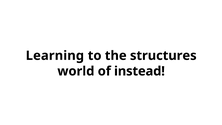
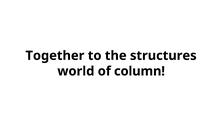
Learning: Learning -> Together (55, 56)
instead: instead -> column (139, 71)
